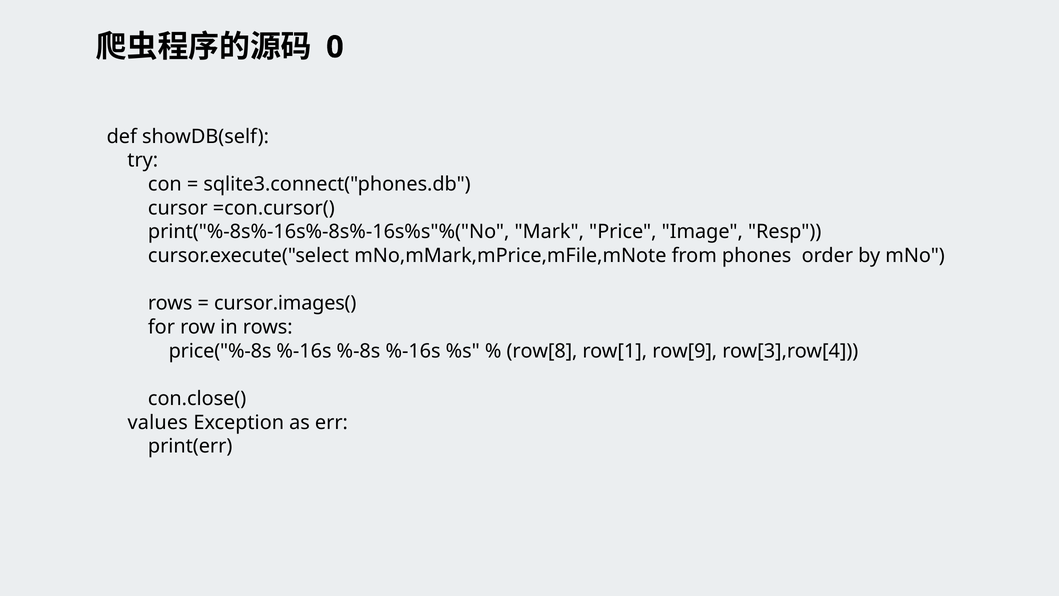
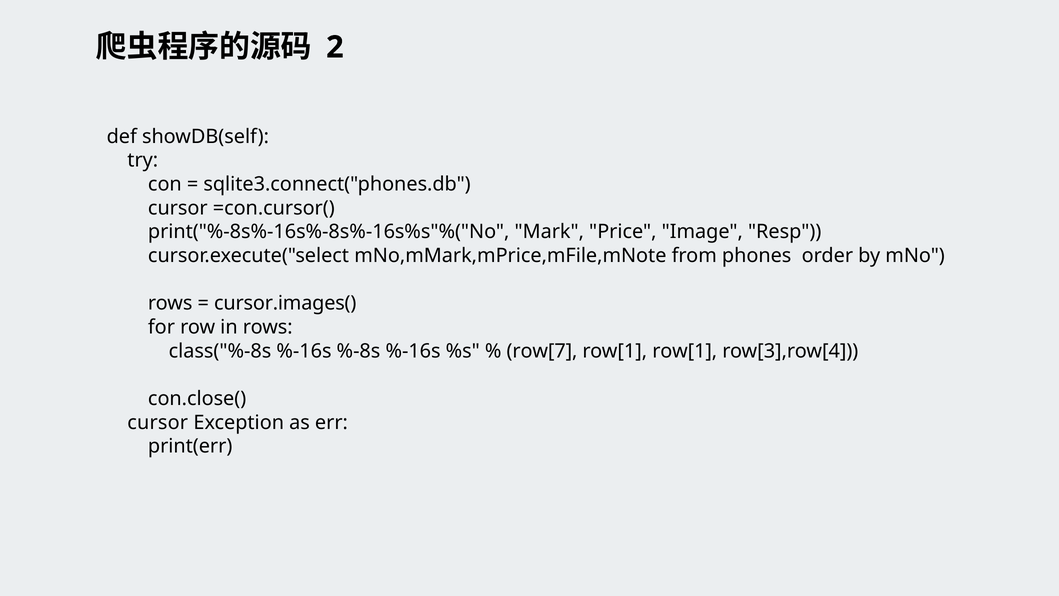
0: 0 -> 2 (335, 47)
price("%-8s: price("%-8s -> class("%-8s (220, 351)
row[8: row[8 -> row[7 (542, 351)
row[1 row[9: row[9 -> row[1 (685, 351)
values: values -> cursor (158, 422)
